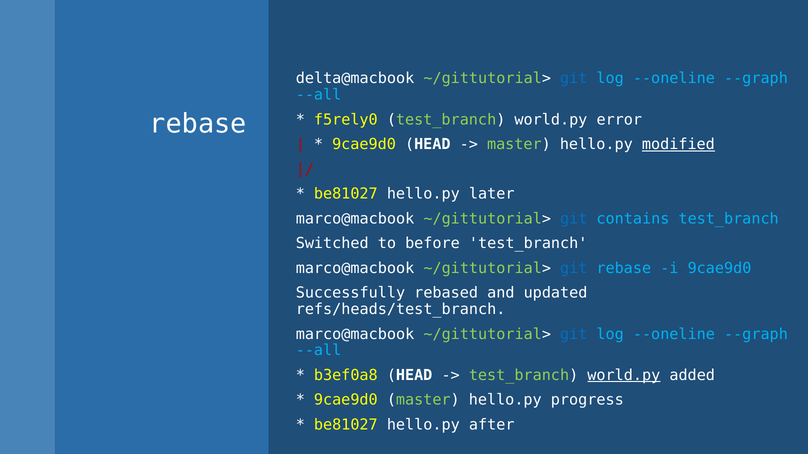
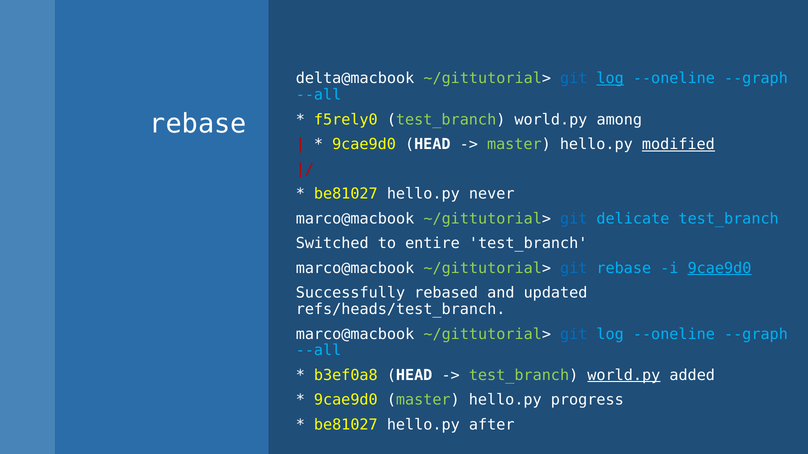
log underline: none -> present (610, 79)
error: error -> among (619, 120)
later: later -> never (492, 194)
contains: contains -> delicate (633, 219)
before: before -> entire (432, 244)
9cae9d0 underline: none -> present (720, 268)
